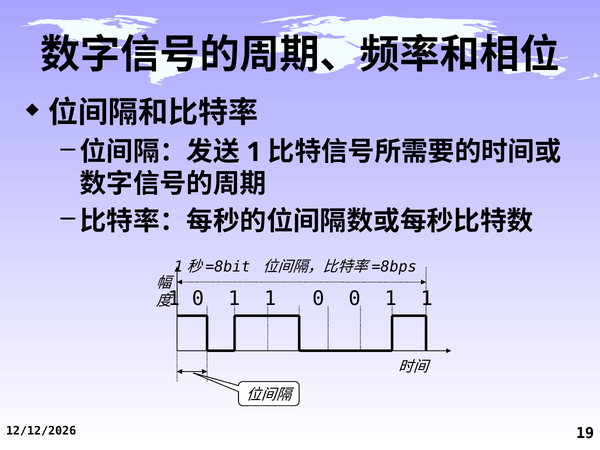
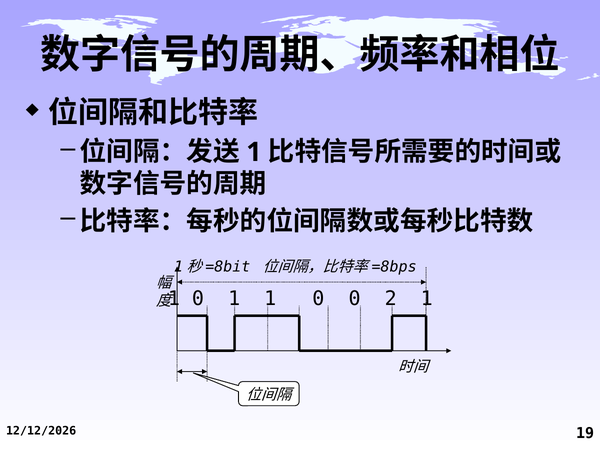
0 0 1: 1 -> 2 (391, 298)
